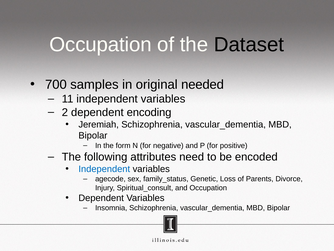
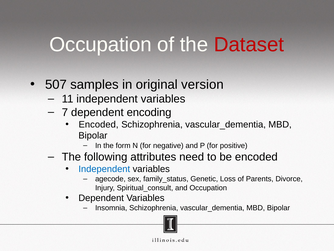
Dataset colour: black -> red (249, 45)
700: 700 -> 507 (56, 84)
needed: needed -> version (202, 84)
2: 2 -> 7 (65, 112)
Jeremiah: Jeremiah -> Encoded (99, 124)
